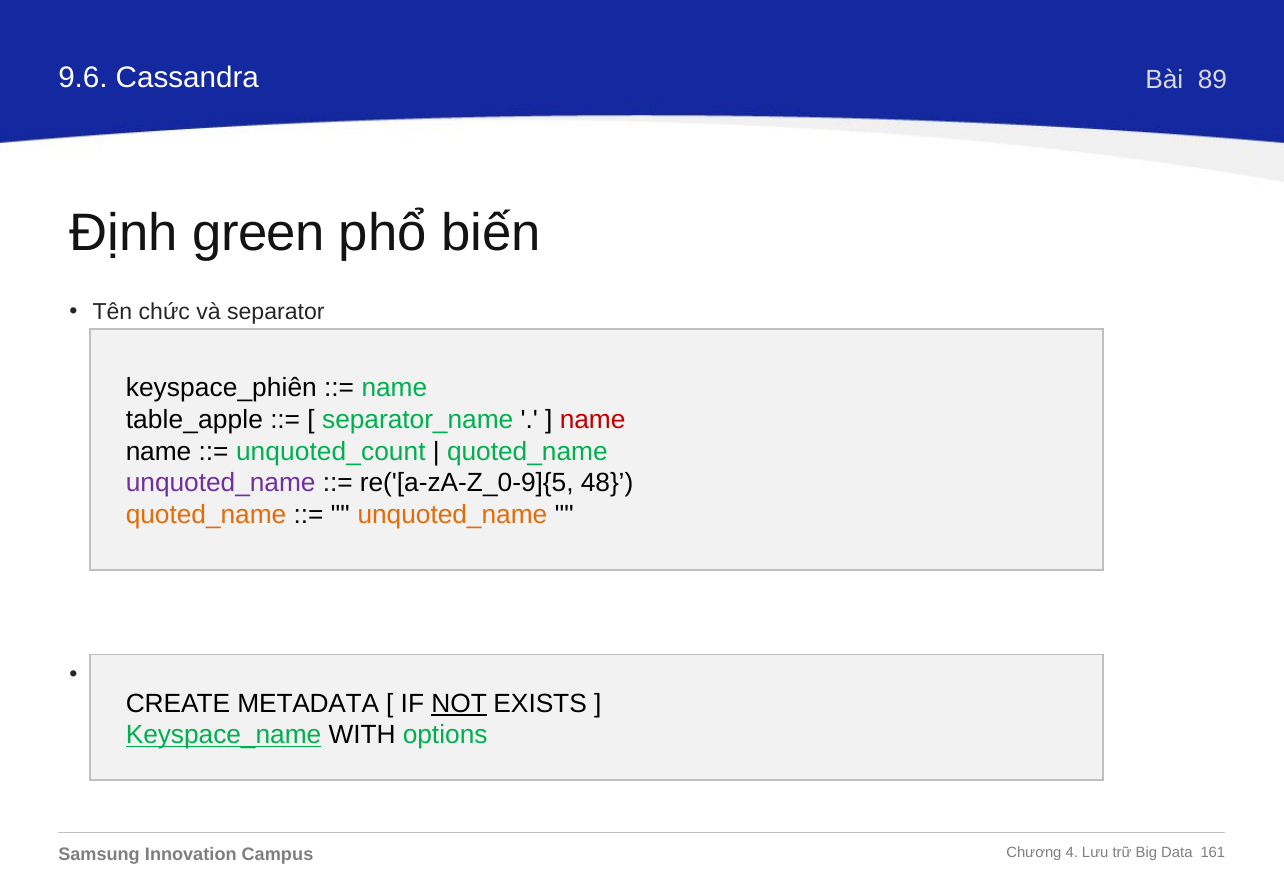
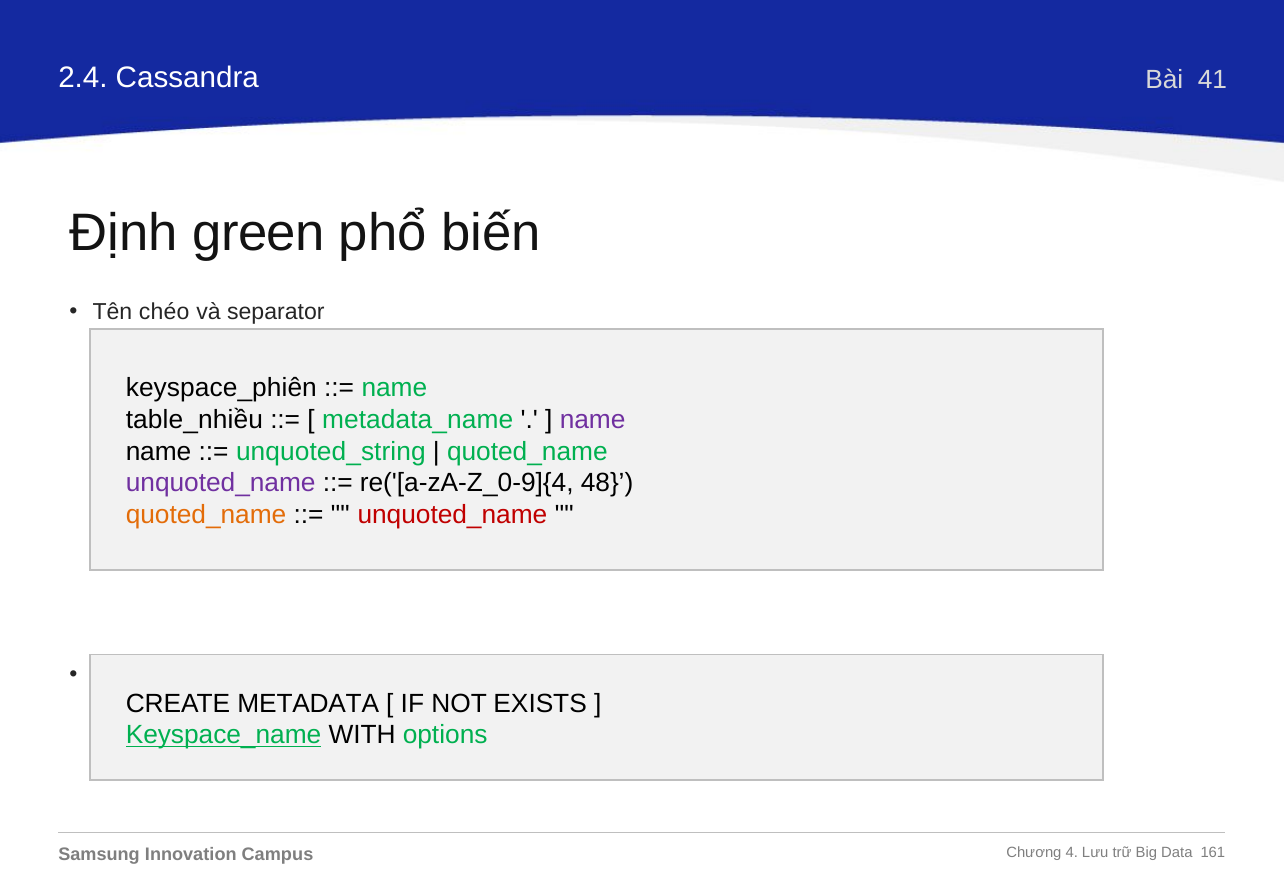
9.6: 9.6 -> 2.4 (83, 78)
89: 89 -> 41 (1212, 80)
chức: chức -> chéo (164, 312)
table_apple: table_apple -> table_nhiều (194, 420)
separator_name: separator_name -> metadata_name (418, 420)
name colour: red -> purple (593, 420)
unquoted_count: unquoted_count -> unquoted_string (331, 451)
re('[a-zA-Z_0-9]{5: re('[a-zA-Z_0-9]{5 -> re('[a-zA-Z_0-9]{4 (467, 483)
unquoted_name colour: orange -> red (452, 515)
NOT underline: present -> none (459, 703)
